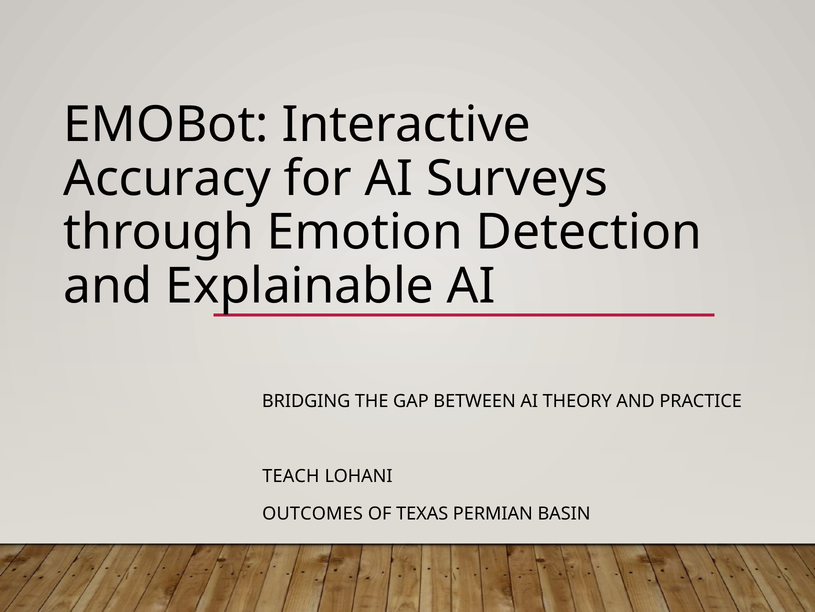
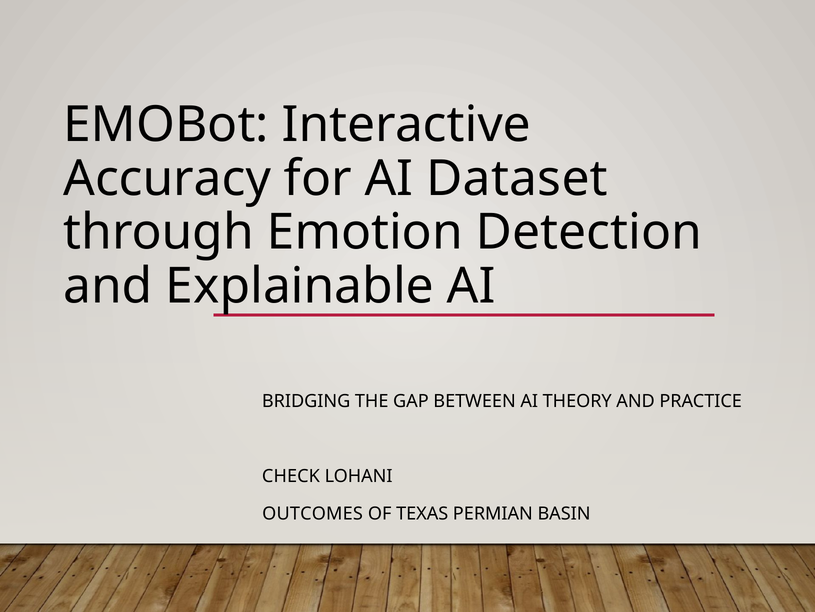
Surveys: Surveys -> Dataset (517, 178)
TEACH: TEACH -> CHECK (291, 476)
